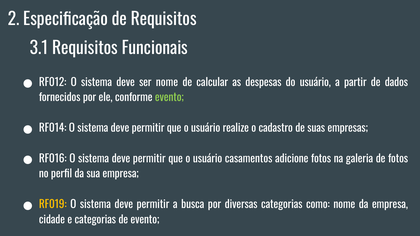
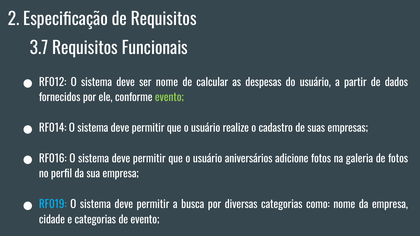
3.1: 3.1 -> 3.7 (39, 49)
casamentos: casamentos -> aniversários (249, 159)
RF019 colour: yellow -> light blue (53, 205)
